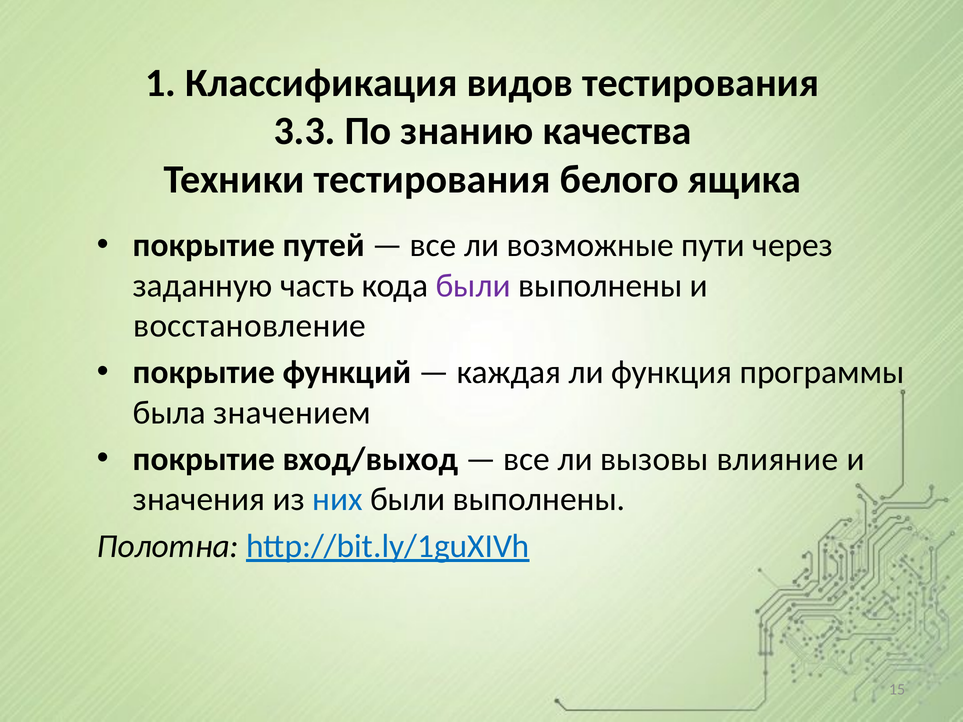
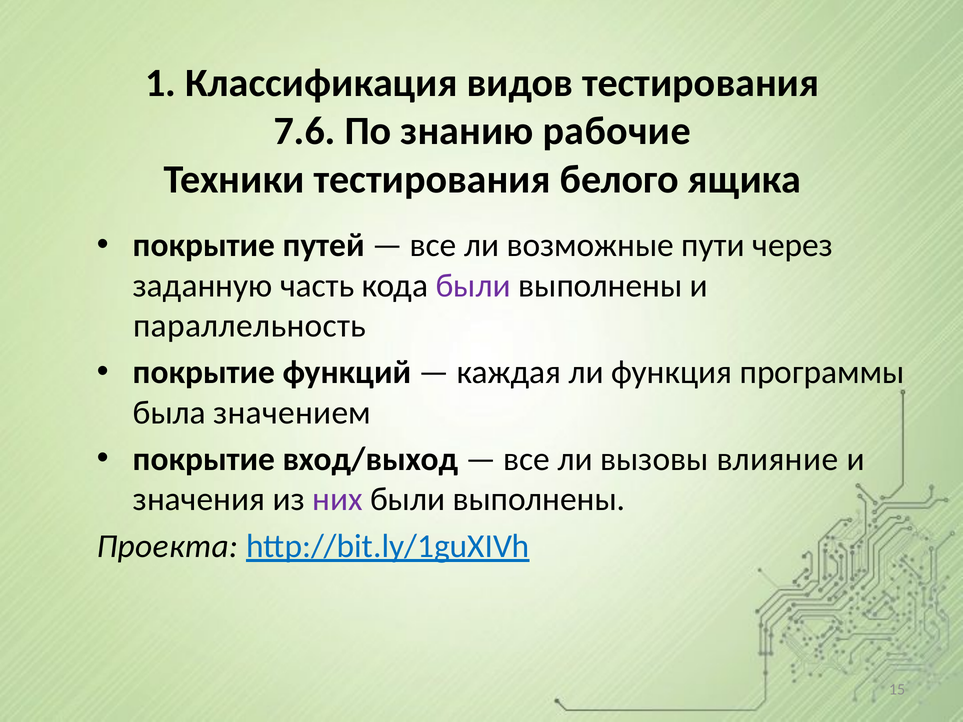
3.3: 3.3 -> 7.6 (305, 131)
качества: качества -> рабочие (617, 131)
восстановление: восстановление -> параллельность (250, 326)
них colour: blue -> purple (337, 500)
Полотна: Полотна -> Проекта (168, 546)
